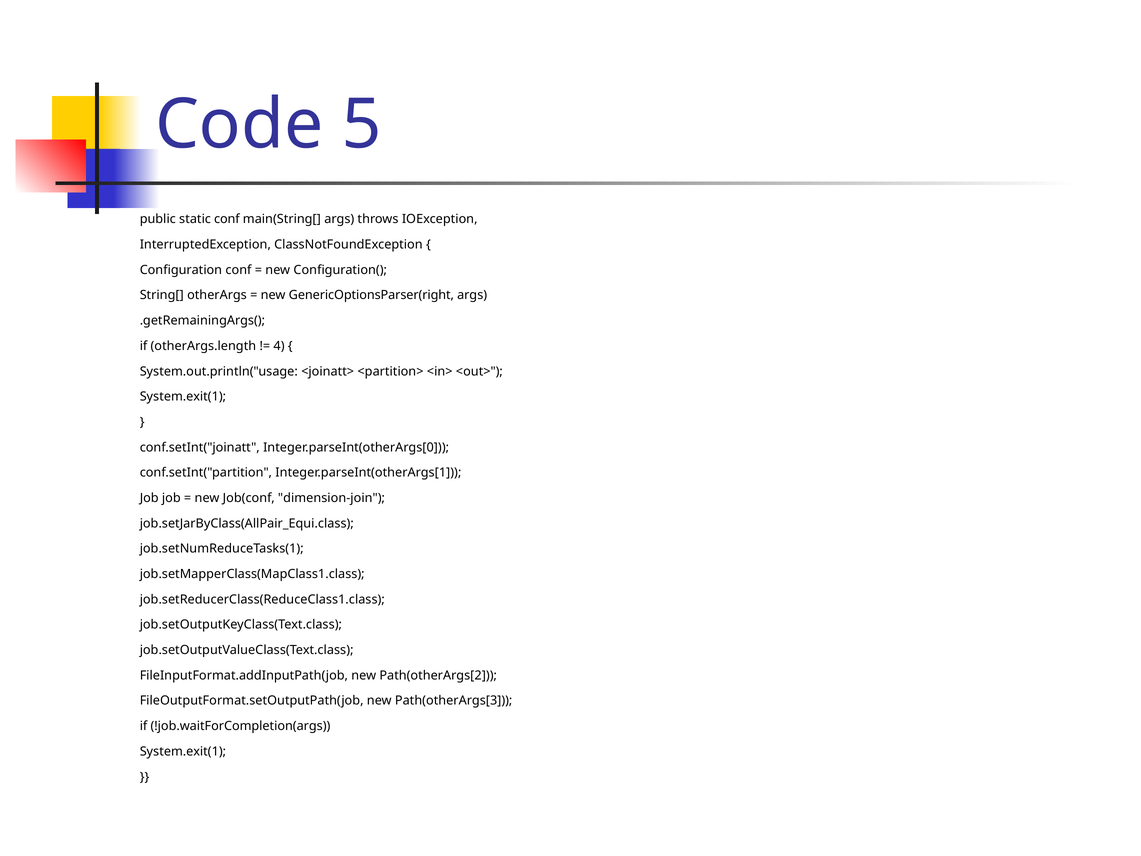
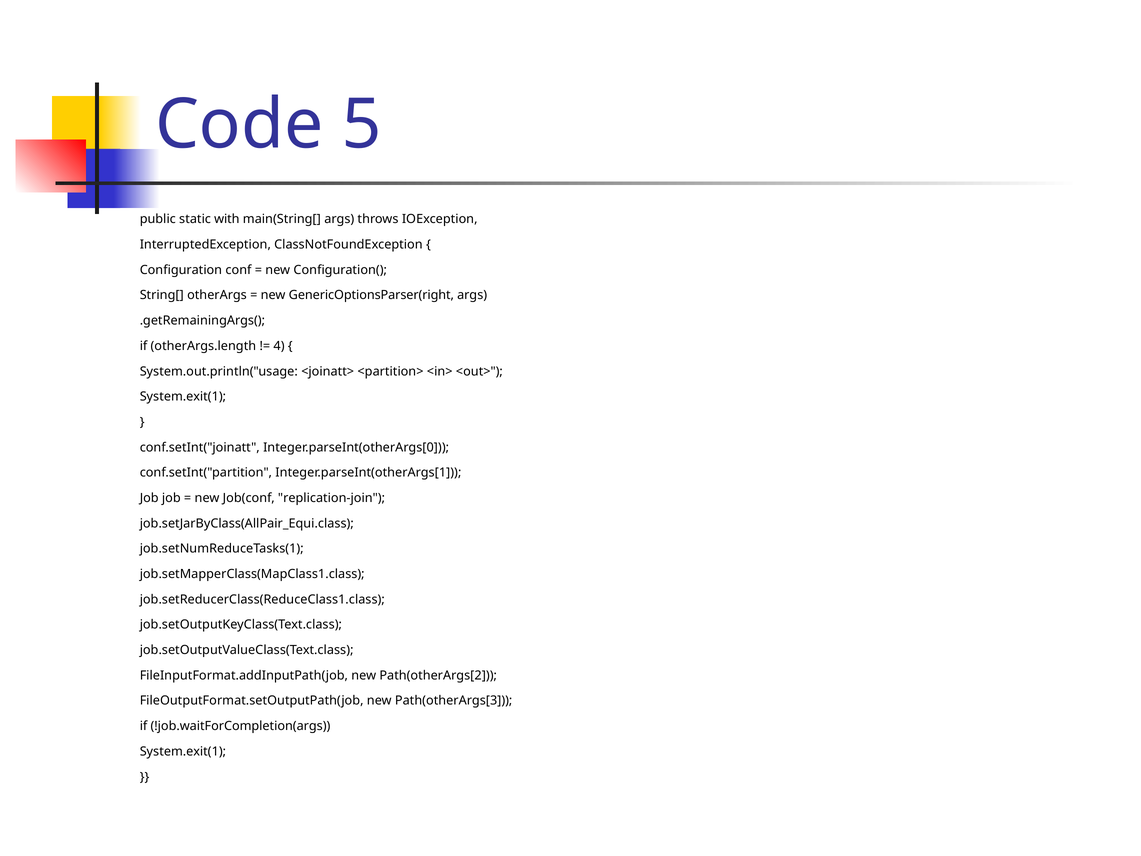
static conf: conf -> with (227, 219)
dimension-join: dimension-join -> replication-join (332, 498)
